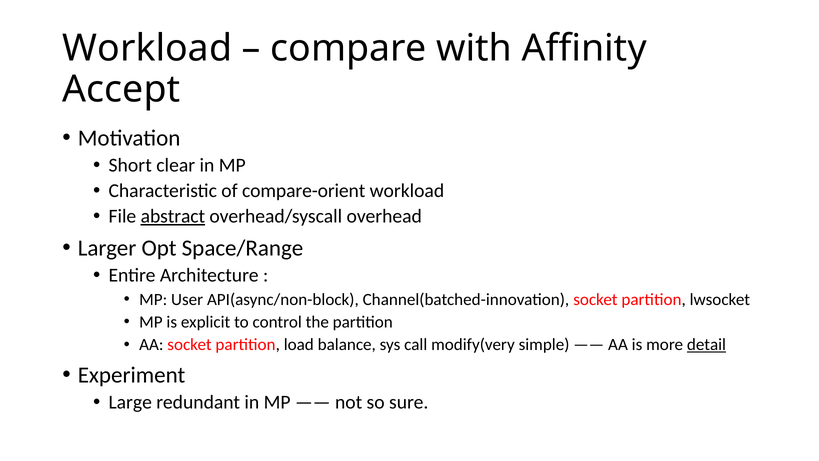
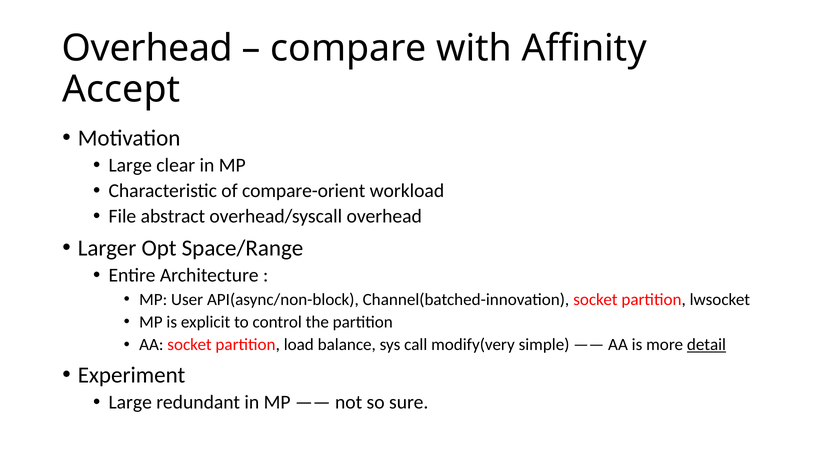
Workload: Workload -> Overhead (147, 49)
Short: Short -> Large (130, 165)
abstract underline: present -> none (173, 216)
